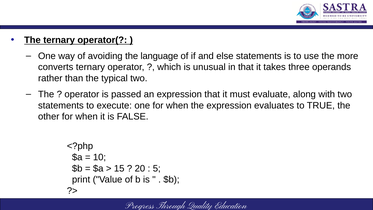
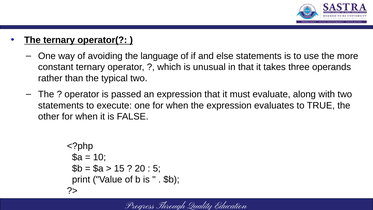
converts: converts -> constant (56, 67)
